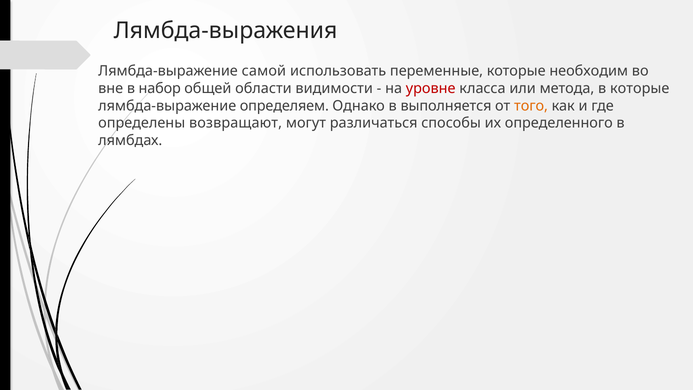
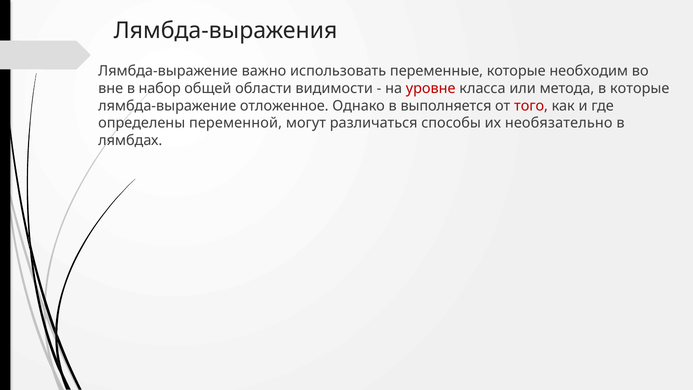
самой: самой -> важно (264, 71)
определяем: определяем -> отложенное (284, 106)
того colour: orange -> red (531, 106)
возвращают: возвращают -> переменной (236, 123)
определенного: определенного -> необязательно (559, 123)
